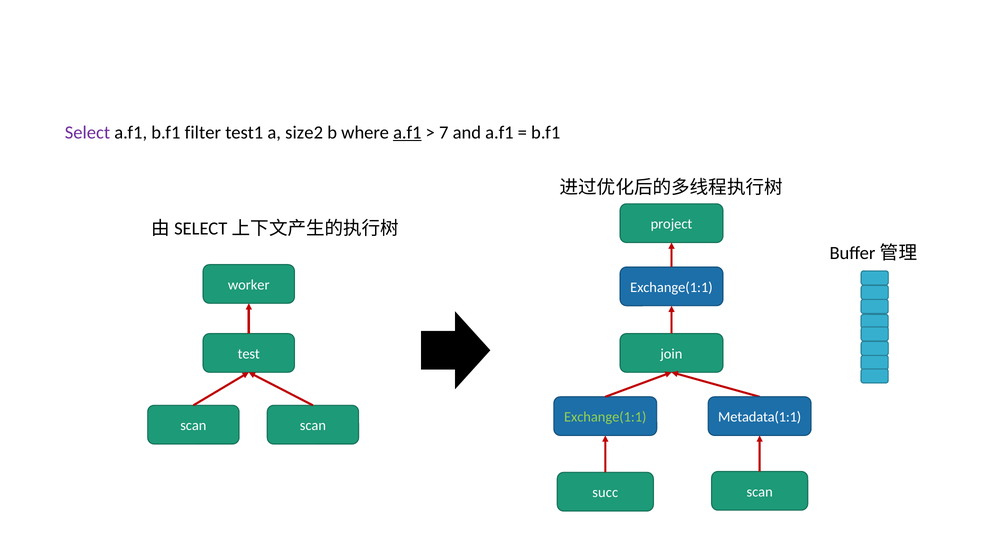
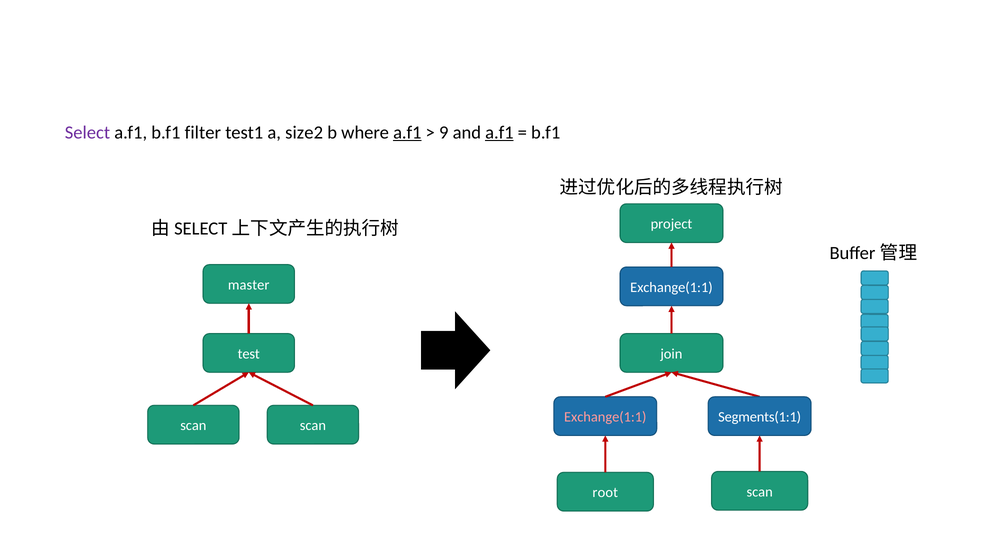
7: 7 -> 9 (444, 132)
a.f1 underline: none -> present (499, 132)
worker: worker -> master (249, 285)
Exchange(1:1 colour: light green -> pink (605, 417)
Metadata(1:1: Metadata(1:1 -> Segments(1:1 (760, 417)
succ: succ -> root (605, 492)
